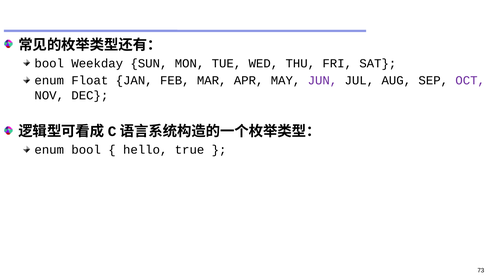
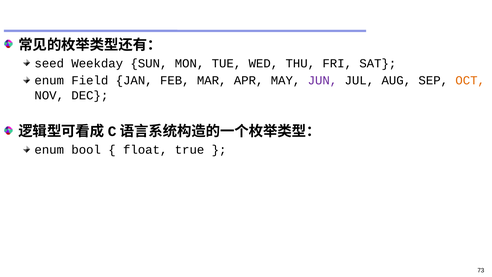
bool: bool -> seed (49, 63)
Float: Float -> Field (90, 80)
OCT colour: purple -> orange (470, 80)
hello: hello -> float (145, 150)
